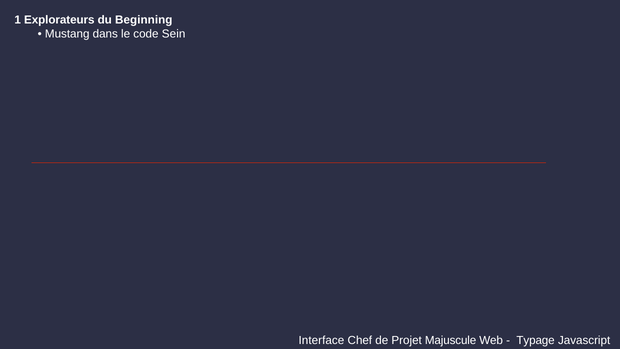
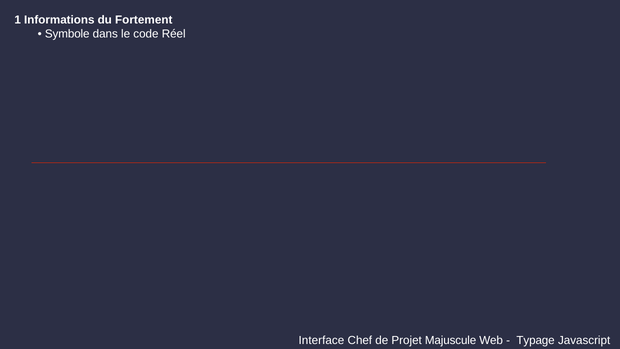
Explorateurs: Explorateurs -> Informations (59, 20)
Beginning: Beginning -> Fortement (144, 20)
Mustang: Mustang -> Symbole (67, 34)
Sein: Sein -> Réel (174, 34)
